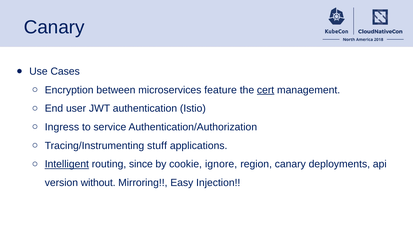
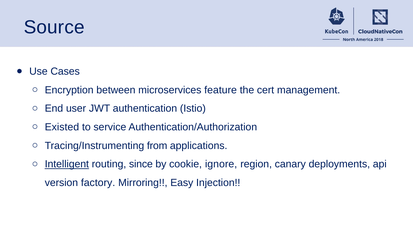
Canary: Canary -> Source (54, 27)
cert underline: present -> none (266, 90)
Ingress: Ingress -> Existed (62, 127)
stuff: stuff -> from (157, 146)
without: without -> factory (98, 183)
